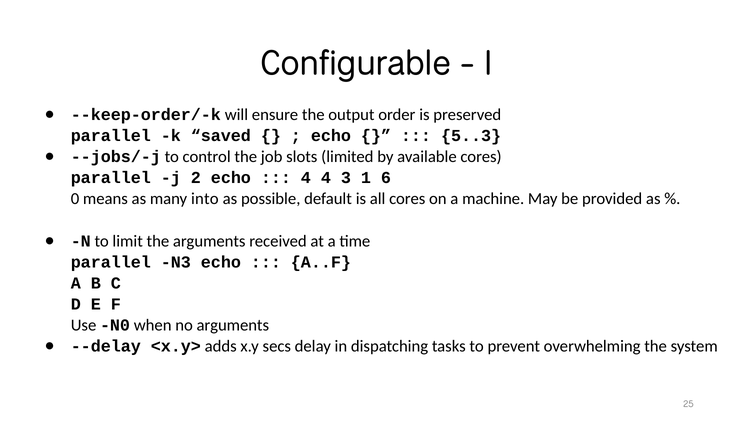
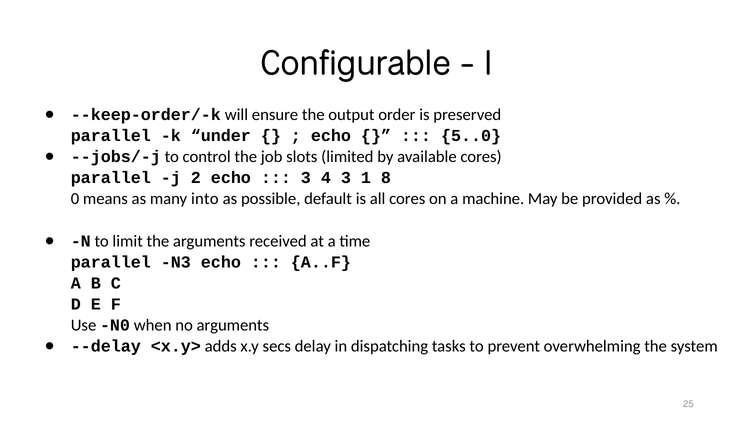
saved: saved -> under (221, 136)
5..3: 5..3 -> 5..0 (471, 136)
4: 4 -> 3 (306, 178)
6: 6 -> 8 (386, 178)
